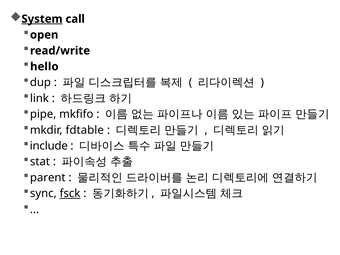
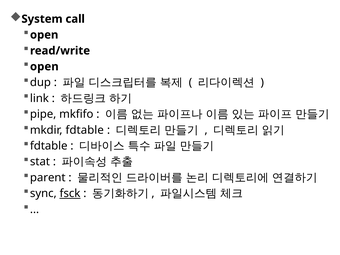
System underline: present -> none (42, 19)
hello: hello -> open (44, 67)
include: include -> fdtable (49, 146)
